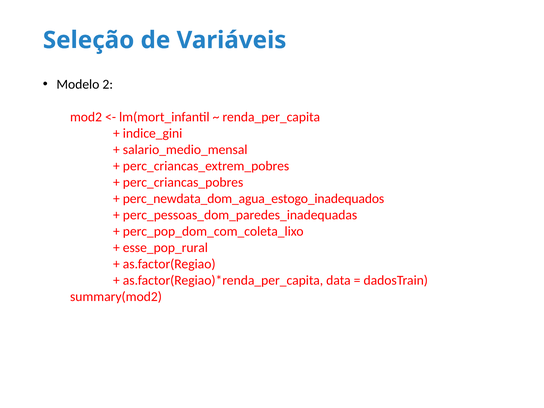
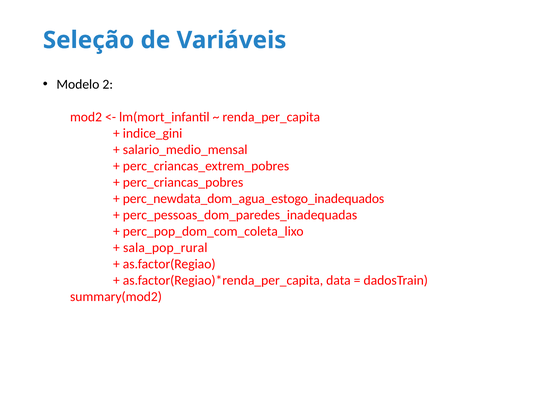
esse_pop_rural: esse_pop_rural -> sala_pop_rural (165, 248)
